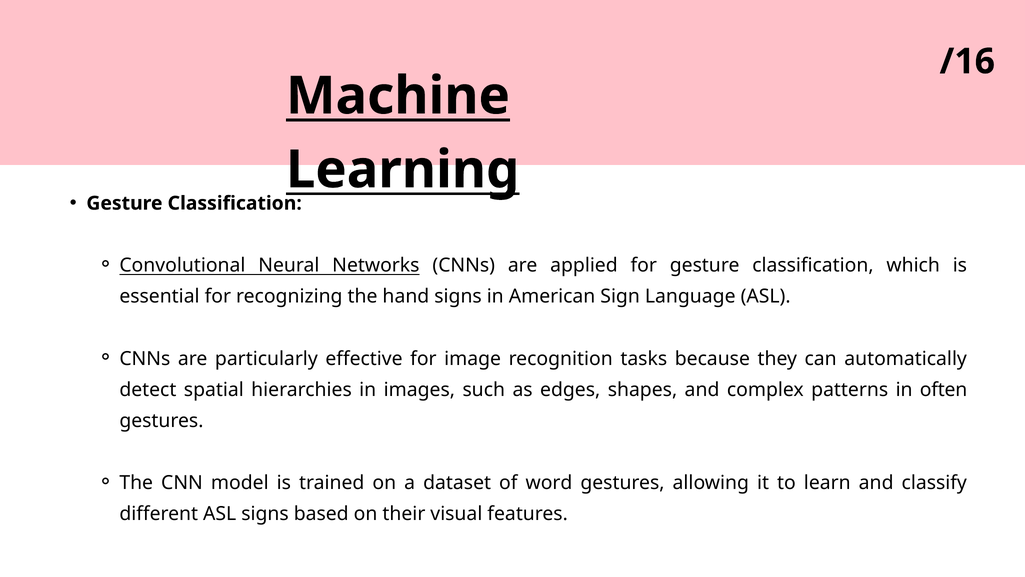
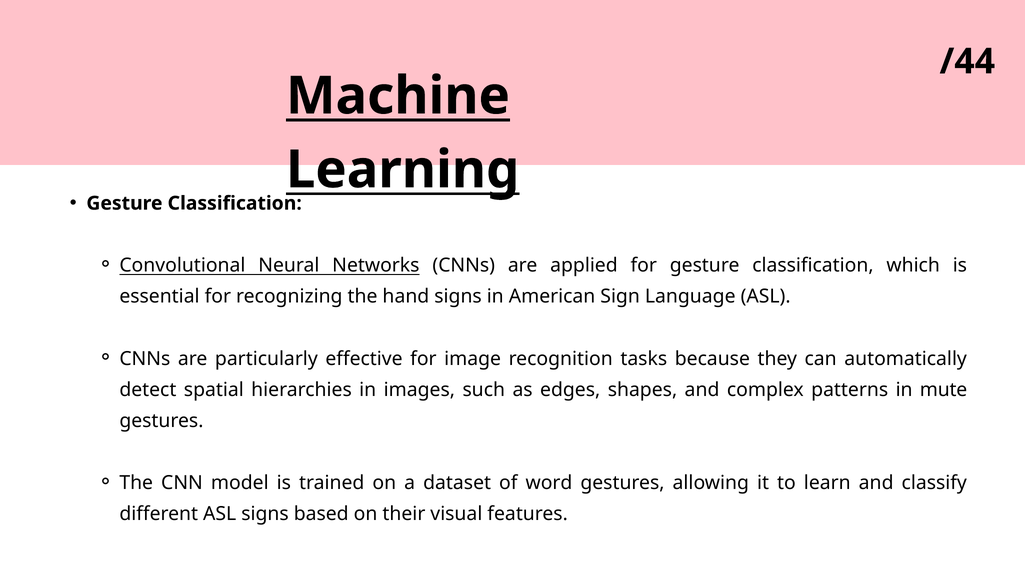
/16: /16 -> /44 (967, 61)
often: often -> mute (944, 389)
